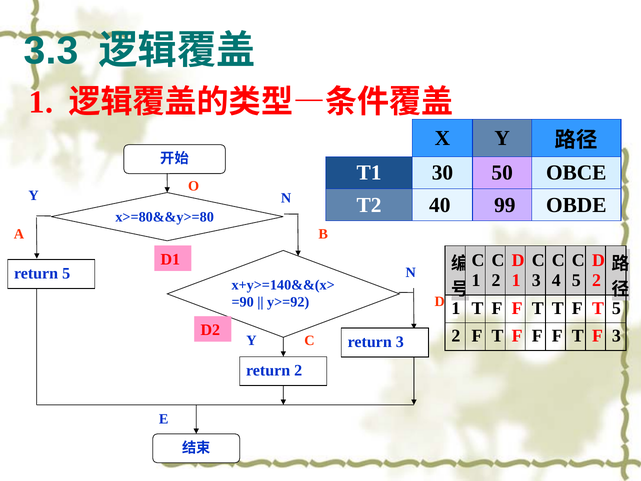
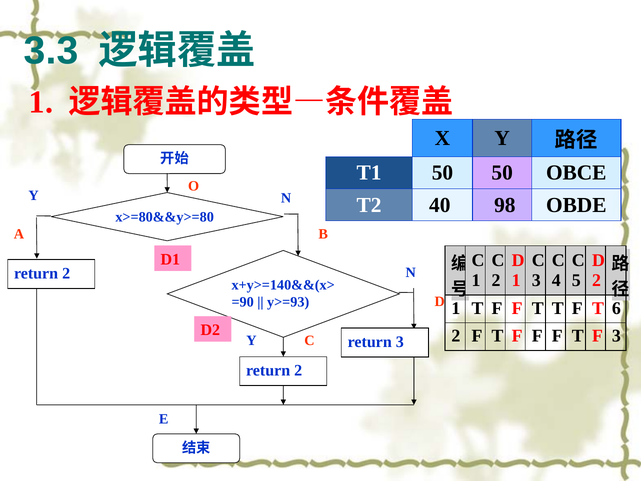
T1 30: 30 -> 50 (442, 173)
99: 99 -> 98 (505, 205)
5: 5 -> 2 (66, 273)
y>=92: y>=92 -> y>=93 (288, 302)
T 5: 5 -> 6 (616, 308)
